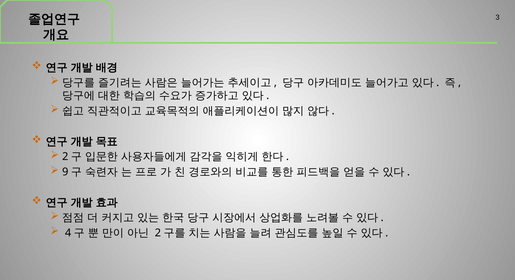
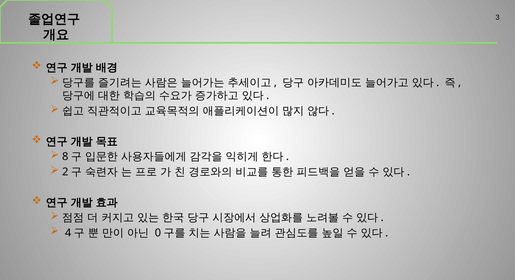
2: 2 -> 8 (65, 157)
9: 9 -> 2 (65, 172)
2: 2 -> 0 (158, 233)
